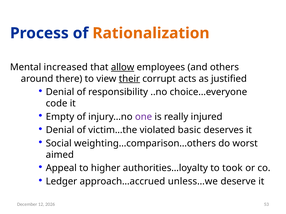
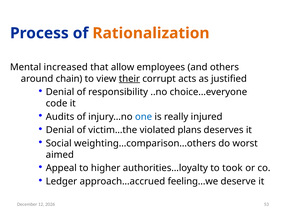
allow underline: present -> none (123, 67)
there: there -> chain (69, 79)
Empty: Empty -> Audits (60, 117)
one colour: purple -> blue (144, 117)
basic: basic -> plans (189, 130)
unless…we: unless…we -> feeling…we (193, 182)
